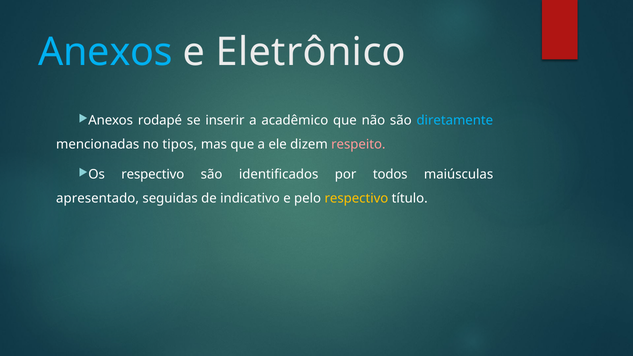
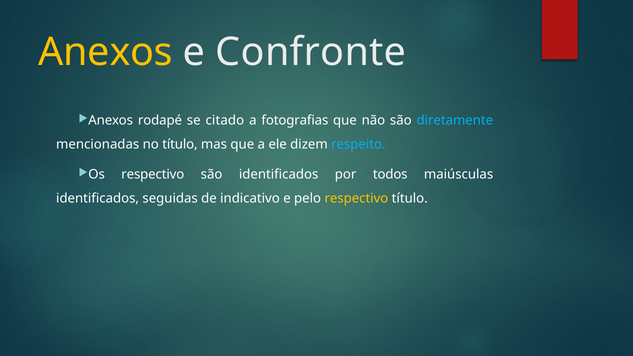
Anexos colour: light blue -> yellow (106, 52)
Eletrônico: Eletrônico -> Confronte (311, 52)
inserir: inserir -> citado (225, 120)
acadêmico: acadêmico -> fotografias (295, 120)
no tipos: tipos -> título (180, 144)
respeito colour: pink -> light blue (358, 144)
apresentado: apresentado -> identificados (98, 198)
